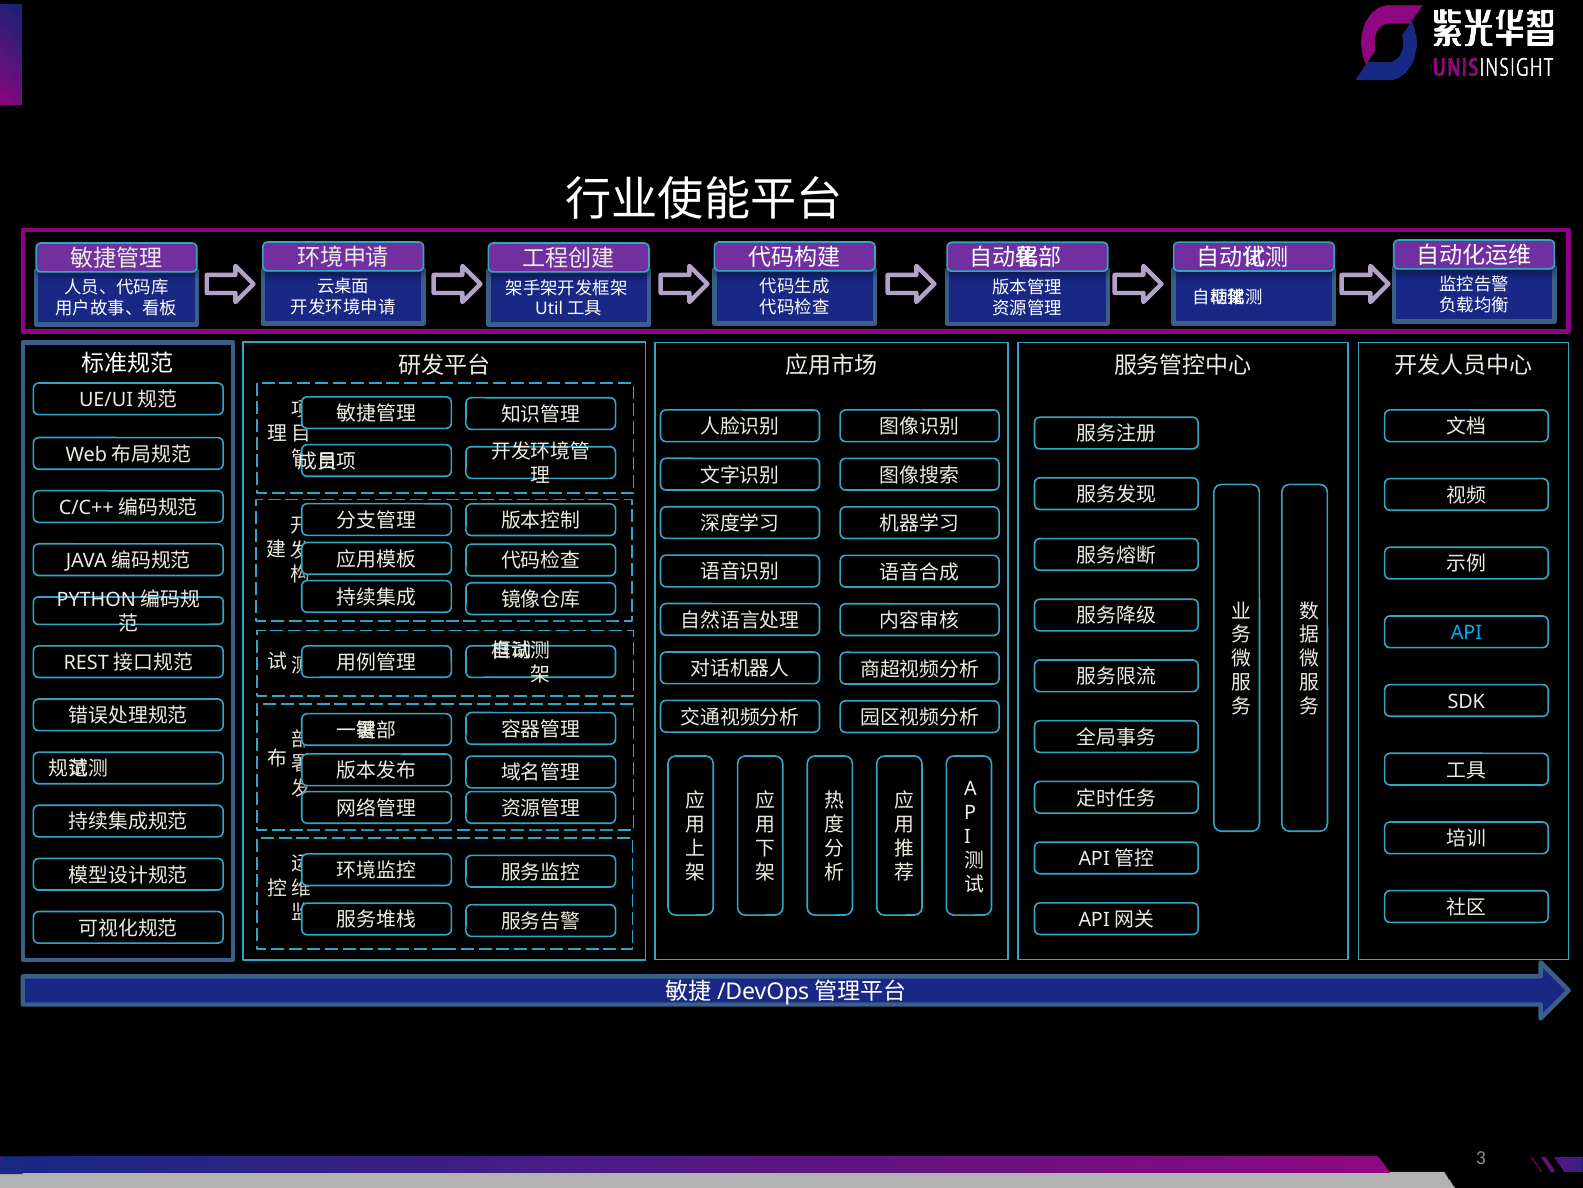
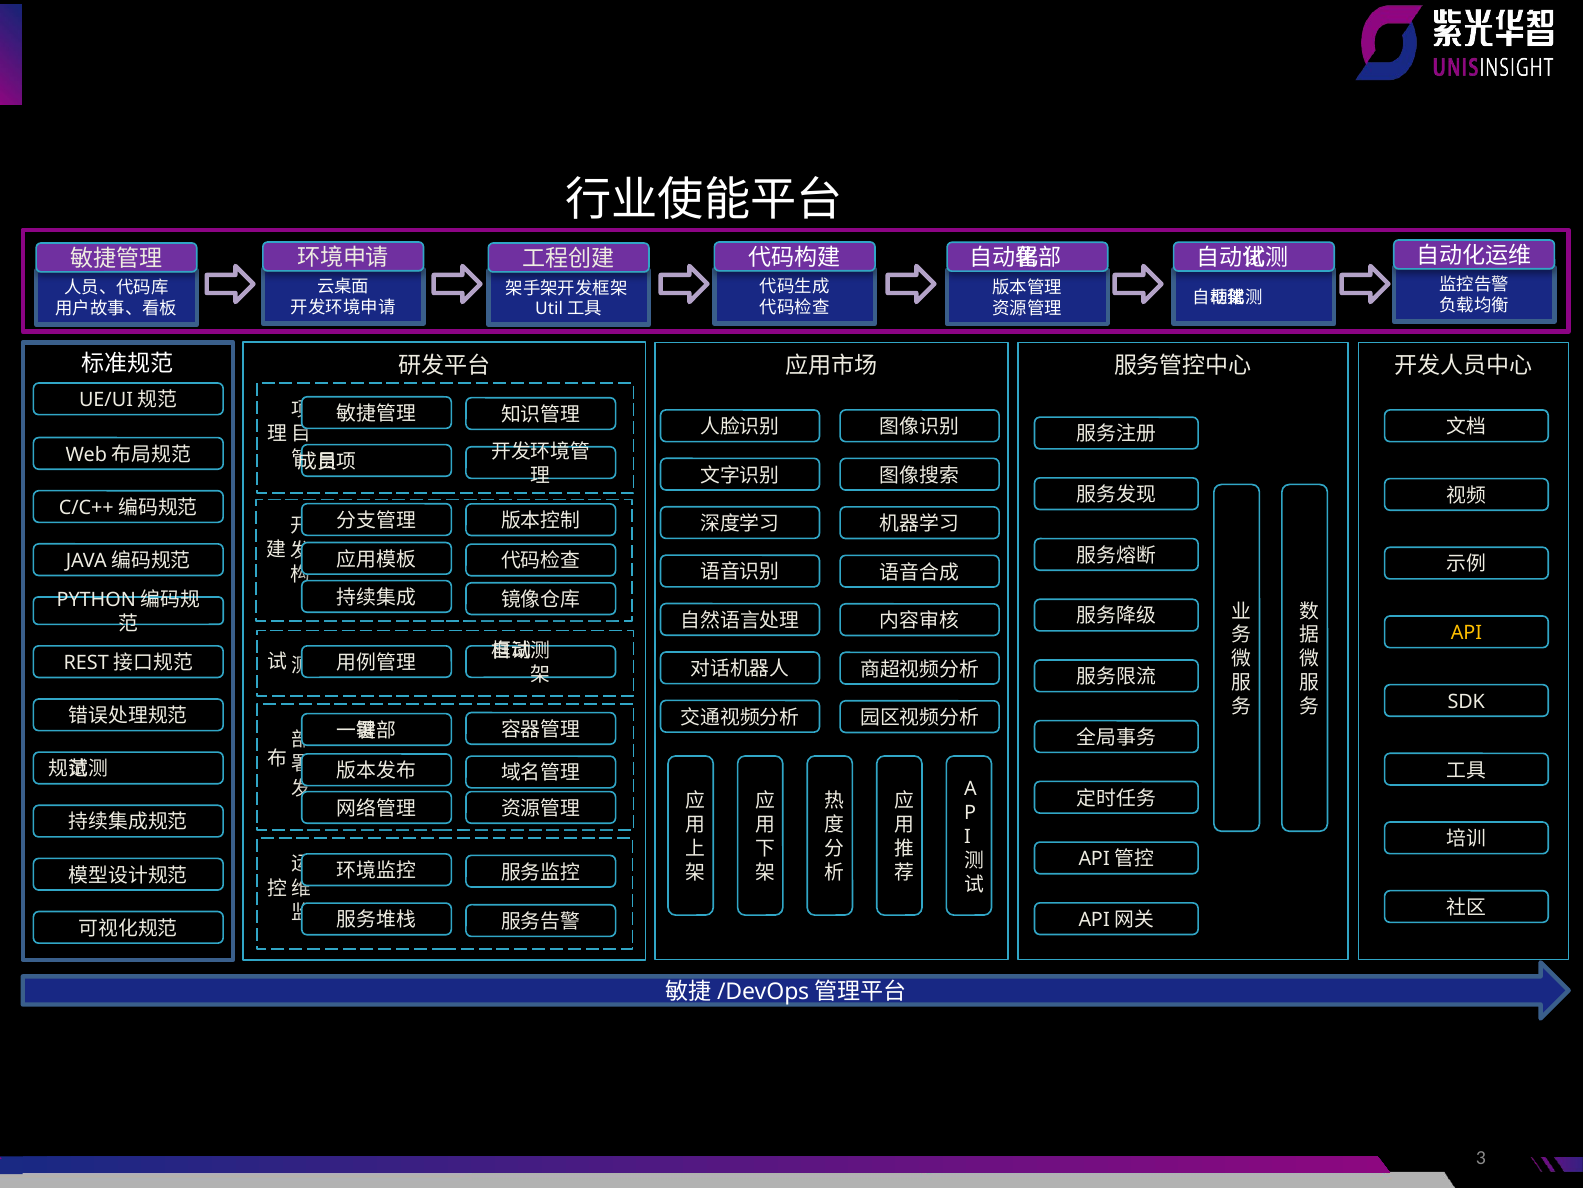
API colour: light blue -> yellow (1466, 633)
